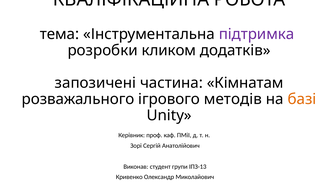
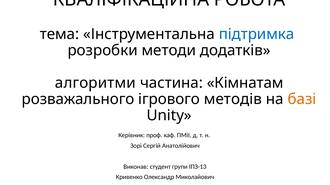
підтримка colour: purple -> blue (256, 34)
кликом: кликом -> методи (169, 51)
запозичені: запозичені -> алгоритми (95, 83)
